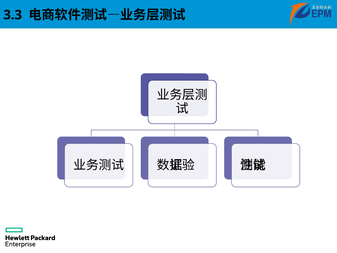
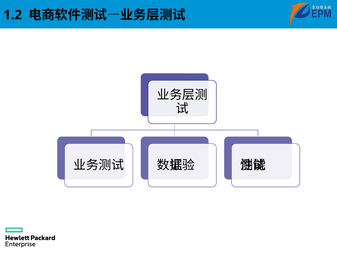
3.3: 3.3 -> 1.2 (13, 15)
